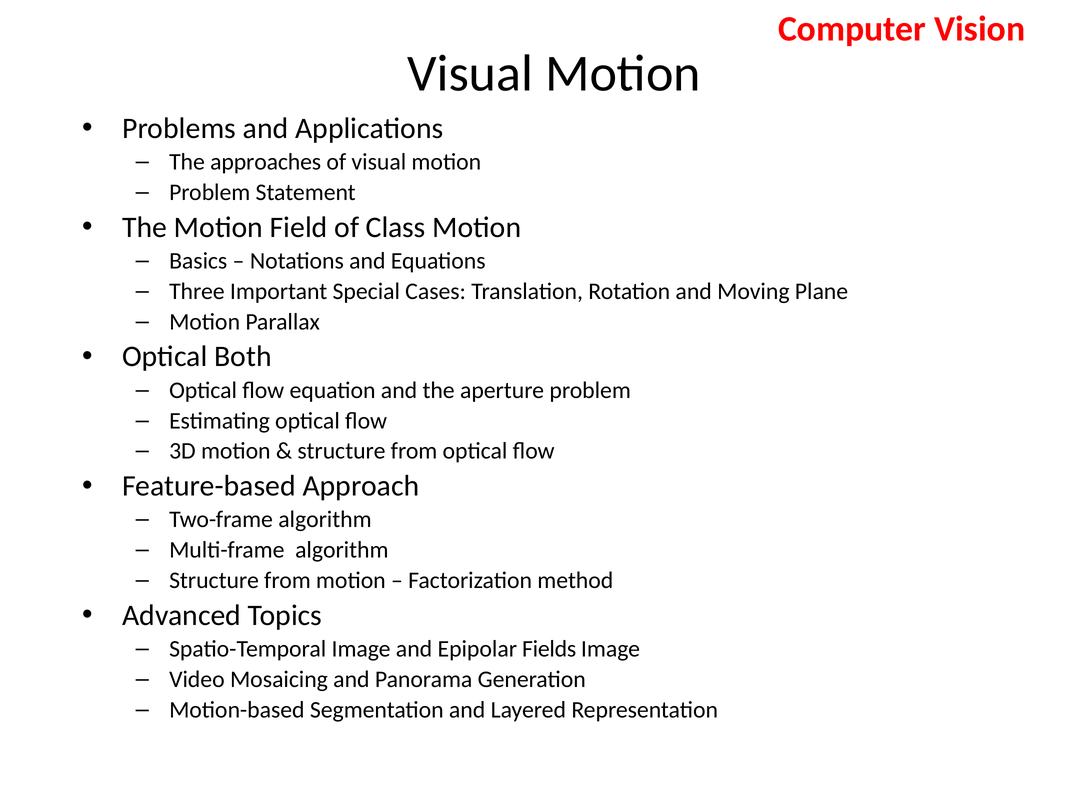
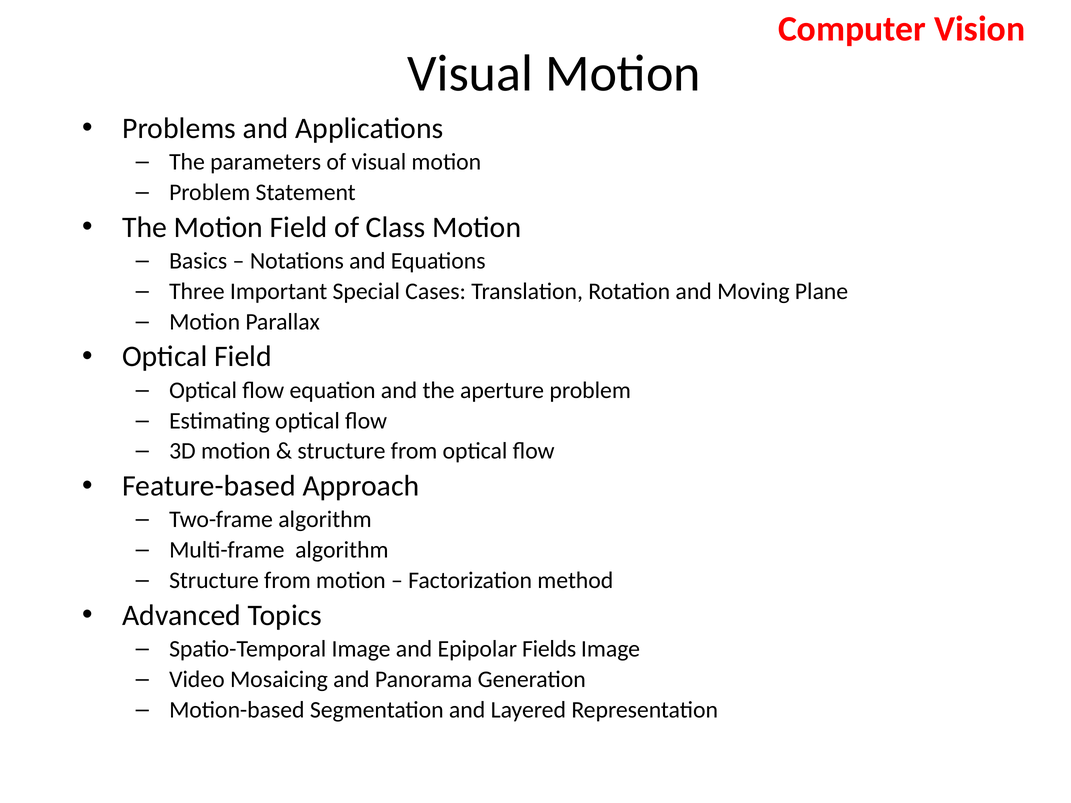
approaches: approaches -> parameters (266, 162)
Optical Both: Both -> Field (243, 357)
